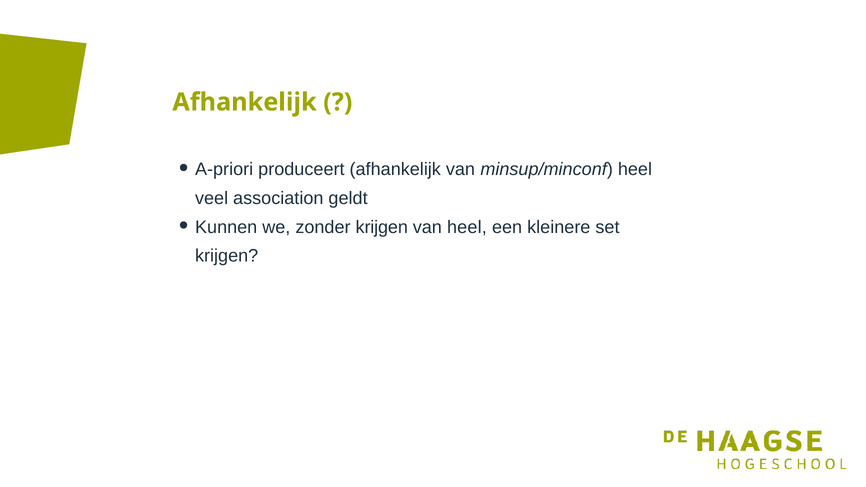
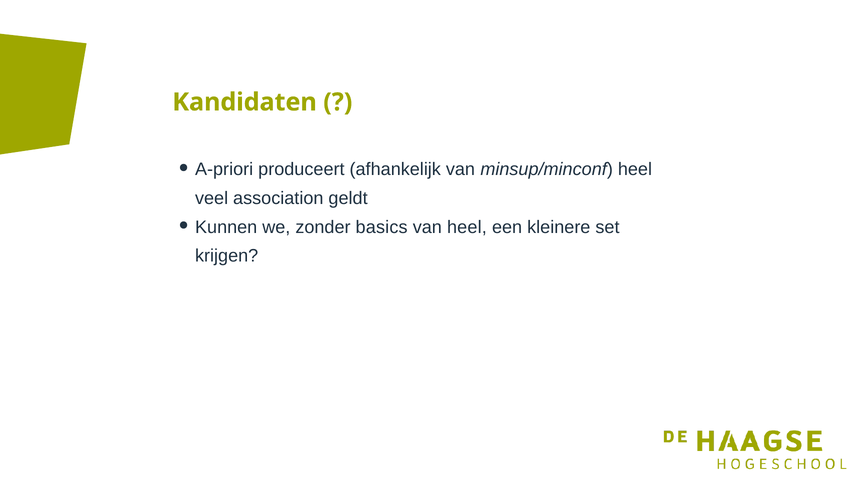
Afhankelijk: Afhankelijk -> Kandidaten (245, 102)
zonder krijgen: krijgen -> basics (382, 227)
